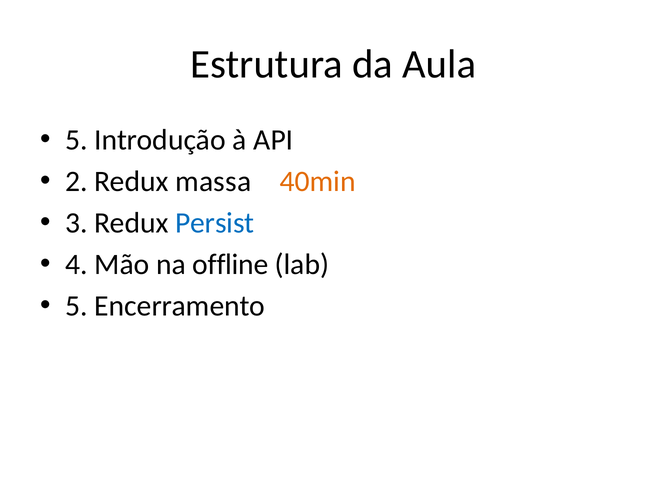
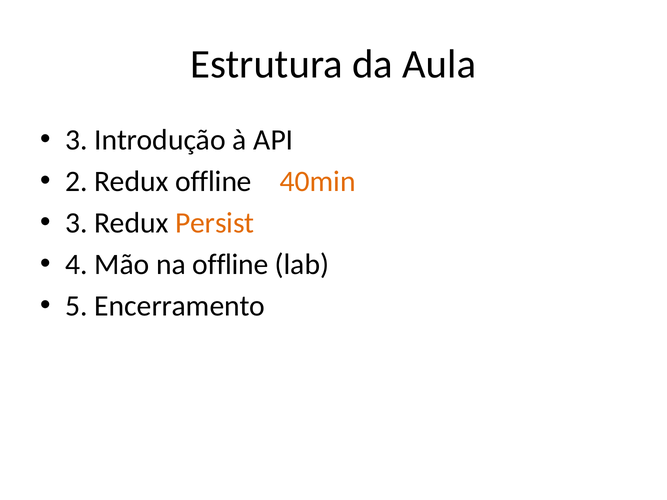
5: 5 -> 3 (76, 140)
Redux massa: massa -> offline (213, 181)
Persist colour: blue -> orange (215, 223)
